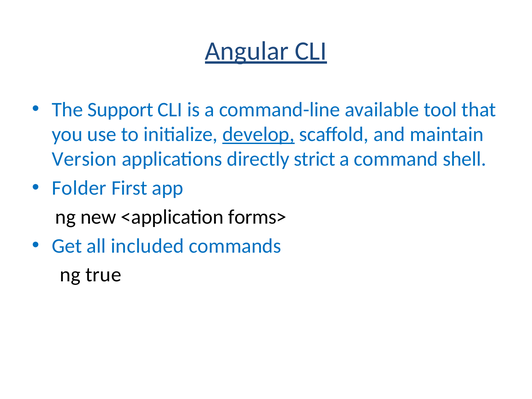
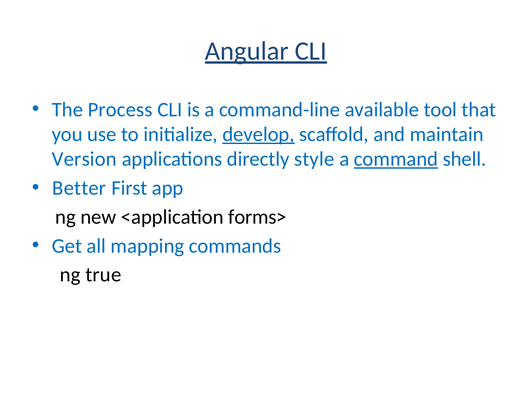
Support: Support -> Process (120, 110)
strict: strict -> style (314, 159)
command underline: none -> present (396, 159)
Folder: Folder -> Better (79, 188)
included: included -> mapping (147, 246)
